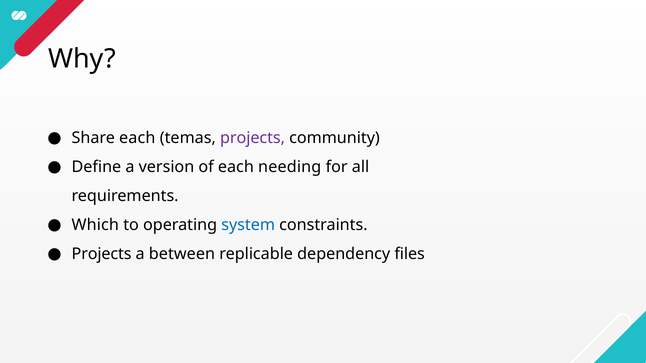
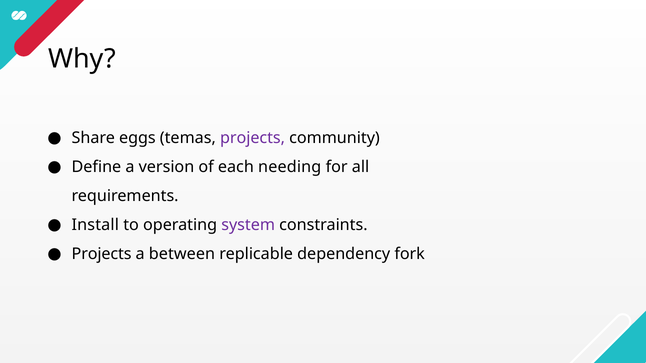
Share each: each -> eggs (137, 138)
Which: Which -> Install (95, 225)
system colour: blue -> purple (248, 225)
files: files -> fork (410, 254)
